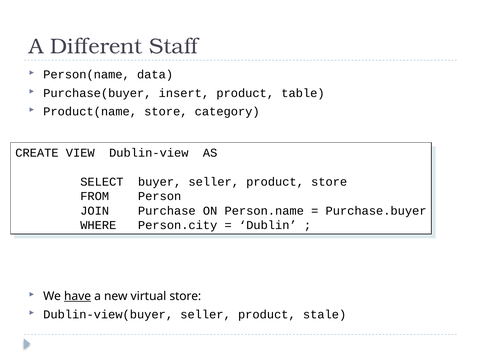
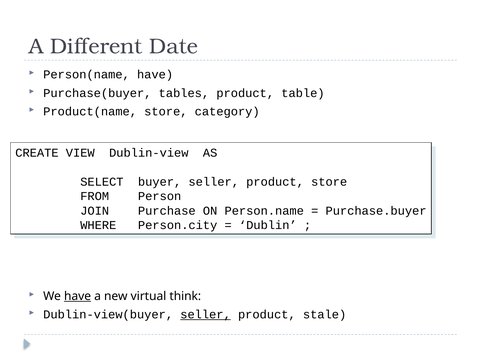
Staff: Staff -> Date (174, 46)
Person(name data: data -> have (155, 75)
insert: insert -> tables (184, 93)
virtual store: store -> think (185, 296)
seller underline: none -> present (206, 314)
